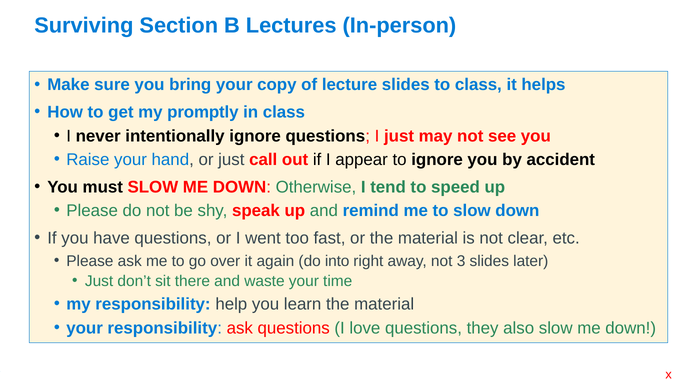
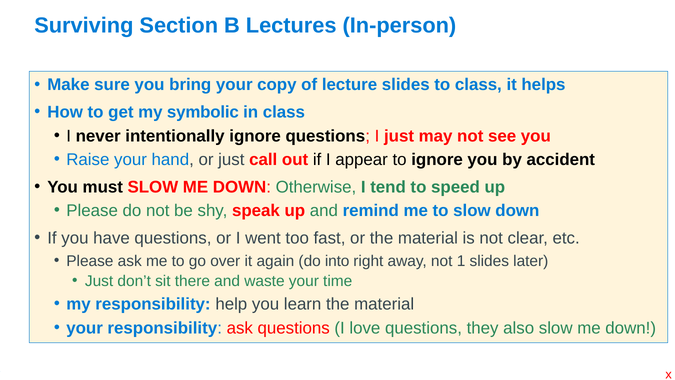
promptly: promptly -> symbolic (203, 112)
3: 3 -> 1 (461, 261)
